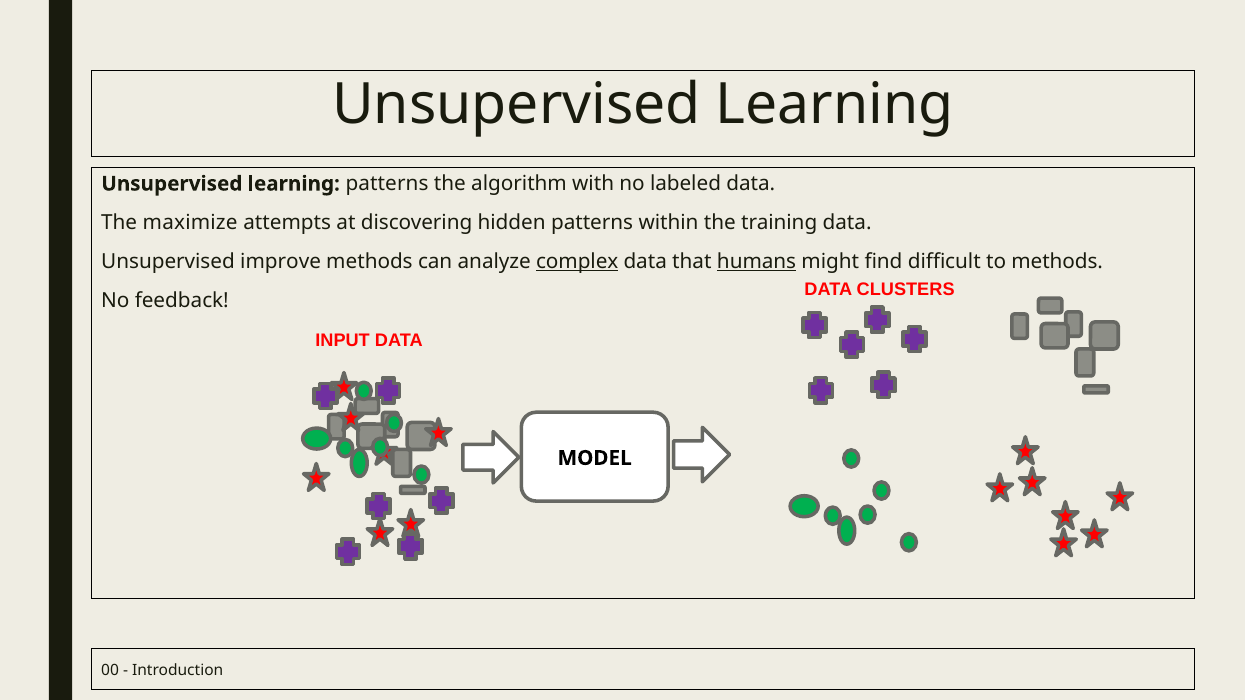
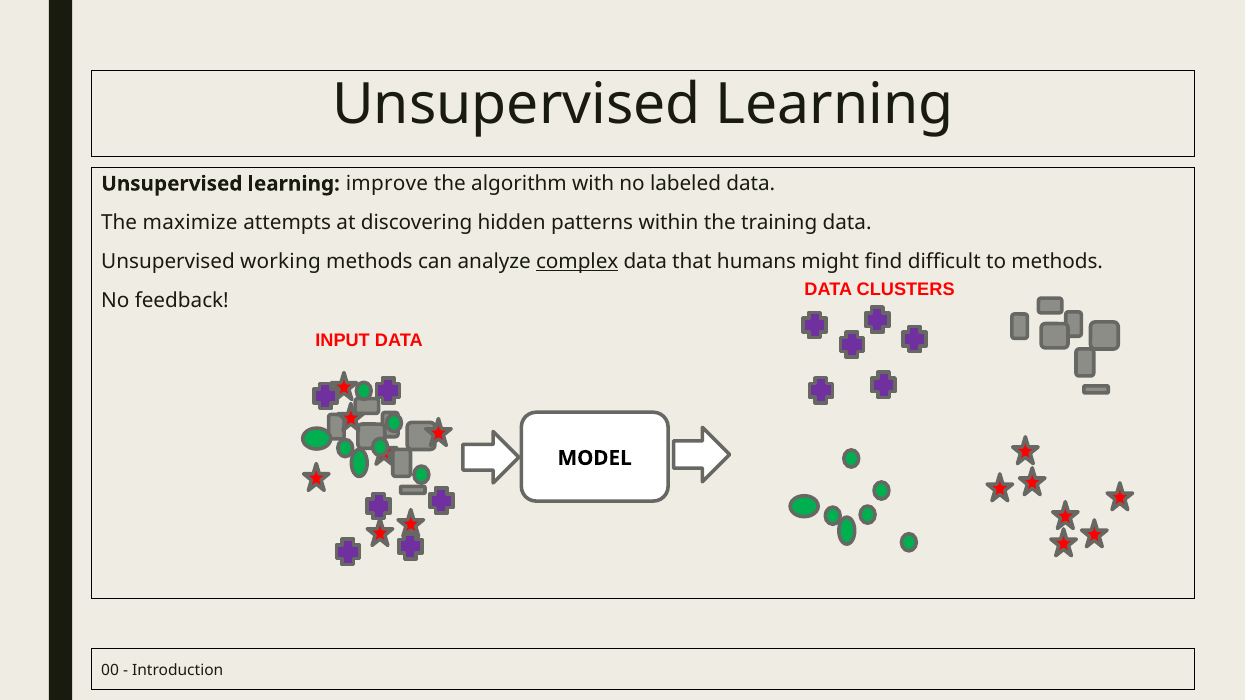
learning patterns: patterns -> improve (387, 184)
improve: improve -> working (280, 262)
humans underline: present -> none (757, 262)
